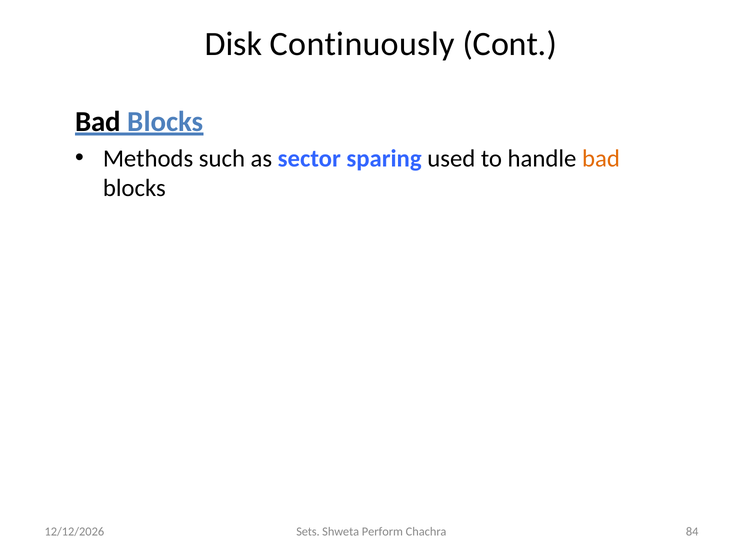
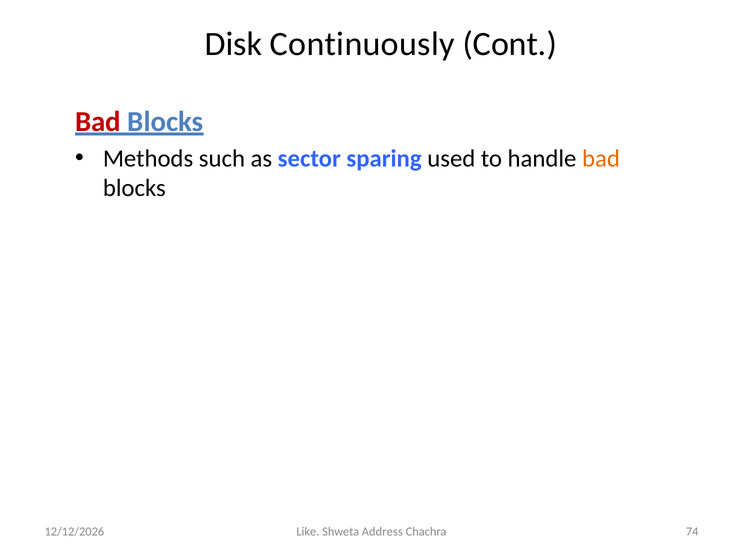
Bad colour: black -> red (98, 122)
Sets: Sets -> Like (308, 532)
Perform: Perform -> Address (382, 532)
84: 84 -> 74 (692, 532)
